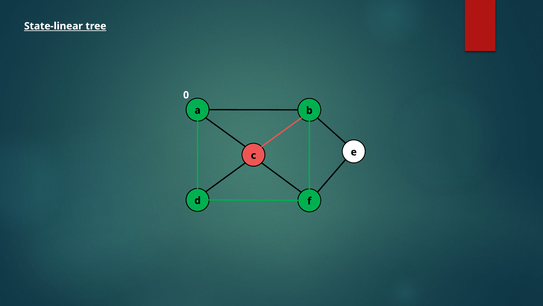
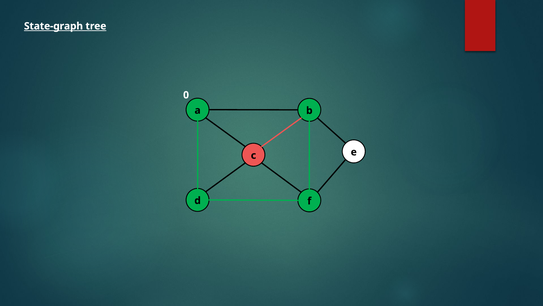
State-linear: State-linear -> State-graph (53, 26)
